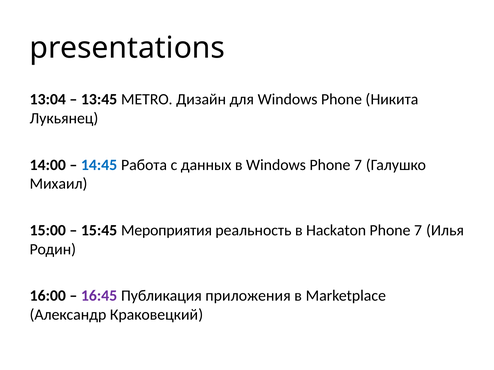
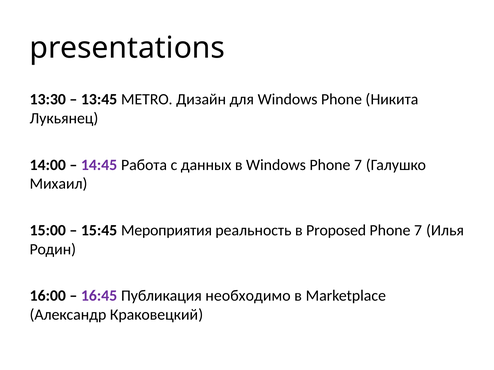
13:04: 13:04 -> 13:30 (48, 99)
14:45 colour: blue -> purple (99, 165)
Hackaton: Hackaton -> Proposed (336, 231)
приложения: приложения -> необходимо (248, 296)
